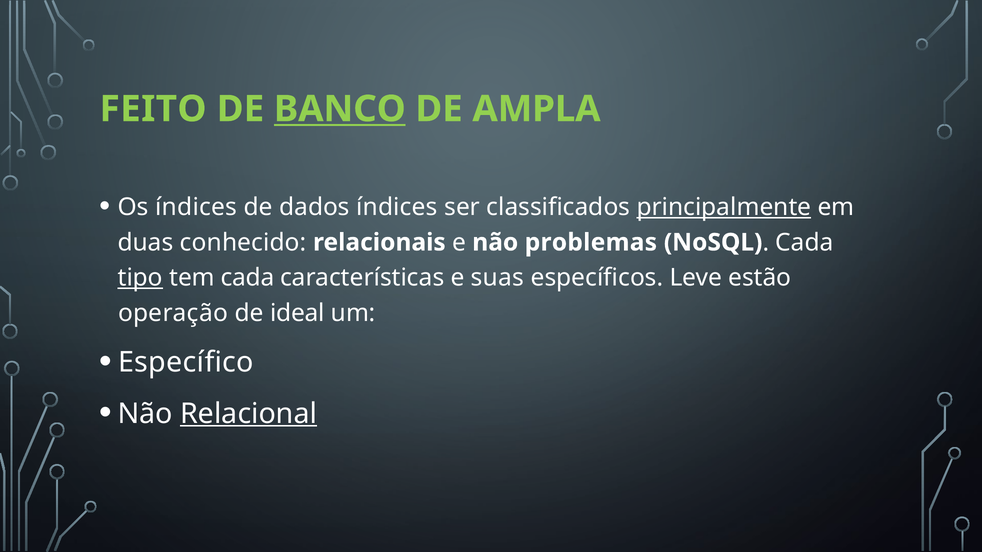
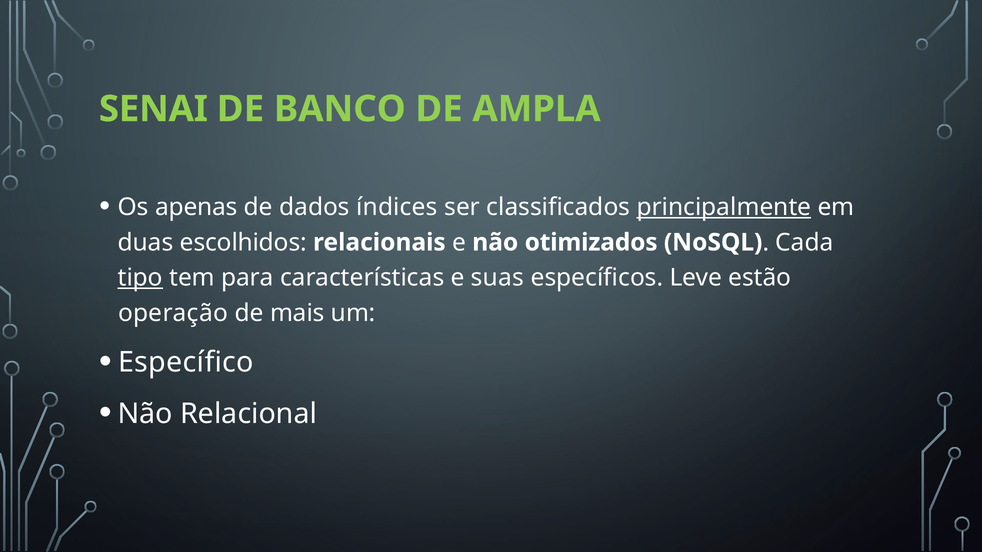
FEITO: FEITO -> SENAI (153, 109)
BANCO underline: present -> none (340, 109)
Os índices: índices -> apenas (196, 207)
conhecido: conhecido -> escolhidos (243, 243)
problemas: problemas -> otimizados (591, 243)
tem cada: cada -> para (247, 278)
ideal: ideal -> mais (297, 313)
Relacional underline: present -> none (249, 414)
